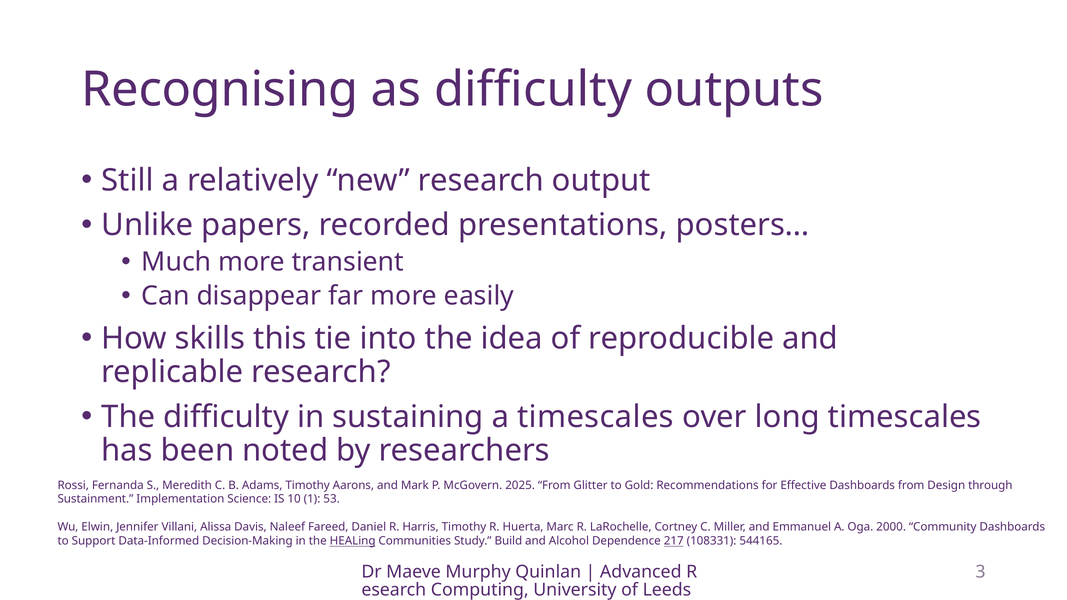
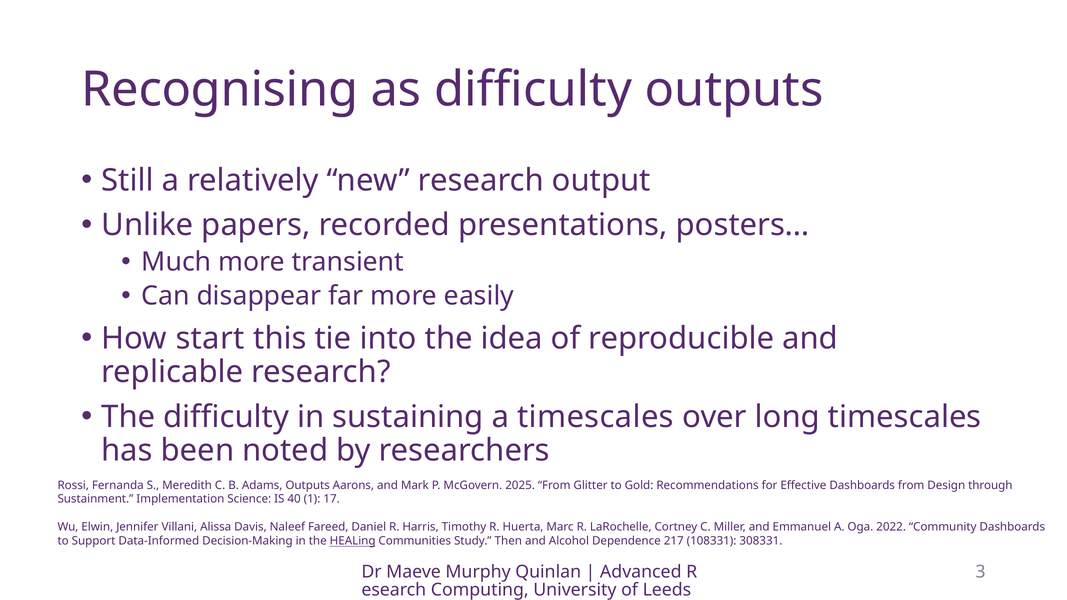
skills: skills -> start (210, 339)
Adams Timothy: Timothy -> Outputs (308, 485)
10: 10 -> 40 (294, 499)
53: 53 -> 17 (332, 499)
2000: 2000 -> 2022 (891, 527)
Build: Build -> Then (508, 541)
217 underline: present -> none (674, 541)
544165: 544165 -> 308331 (761, 541)
